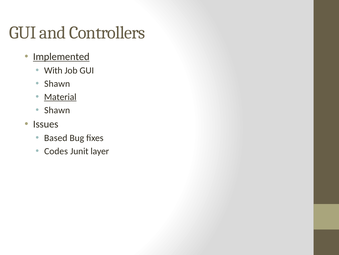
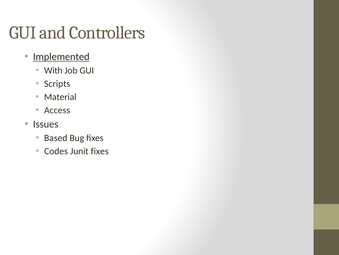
Shawn: Shawn -> Scripts (57, 84)
Material underline: present -> none (60, 97)
Shawn: Shawn -> Access (57, 110)
Junit layer: layer -> fixes (100, 151)
